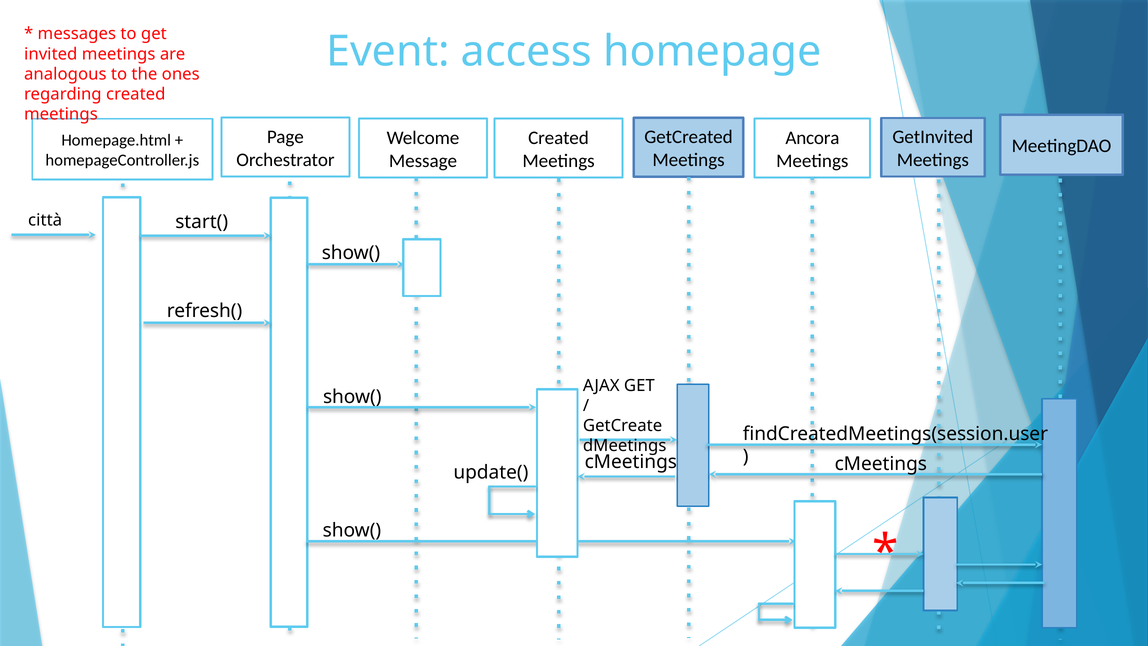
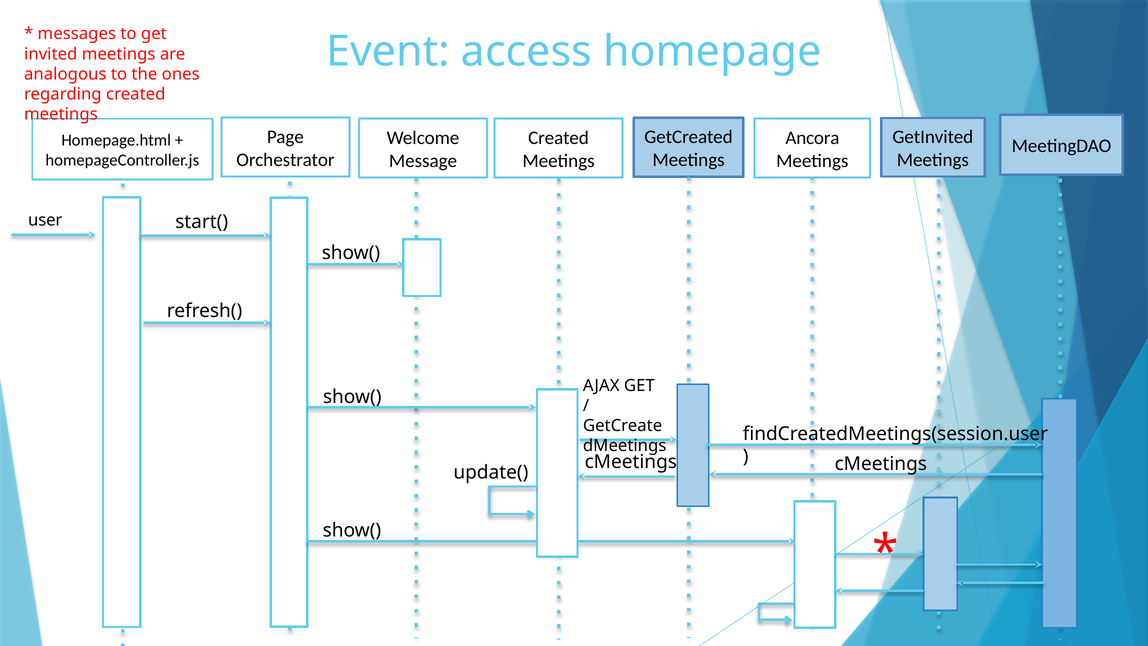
città: città -> user (45, 220)
